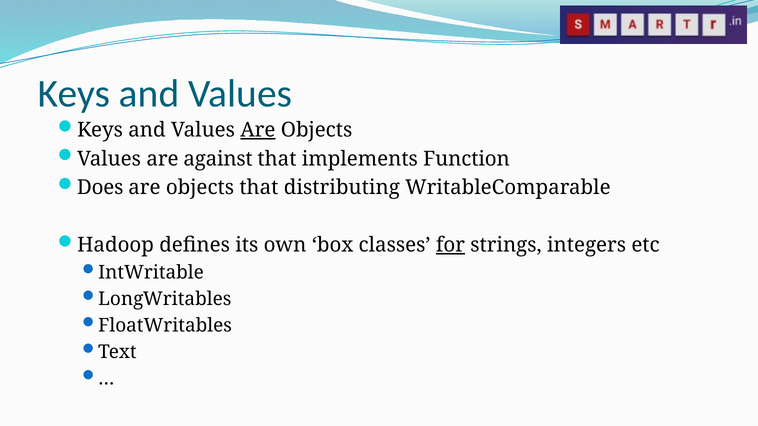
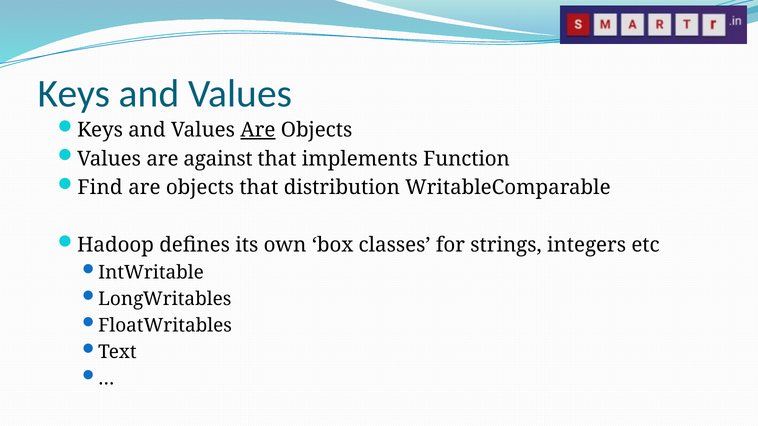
Does: Does -> Find (100, 188)
distributing: distributing -> distribution (342, 188)
for underline: present -> none (450, 245)
